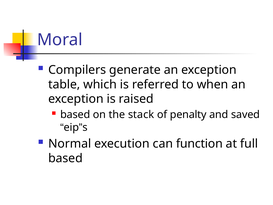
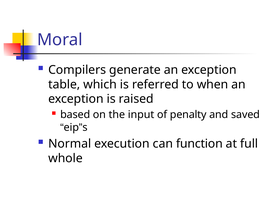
stack: stack -> input (141, 115)
based: based -> whole (65, 158)
